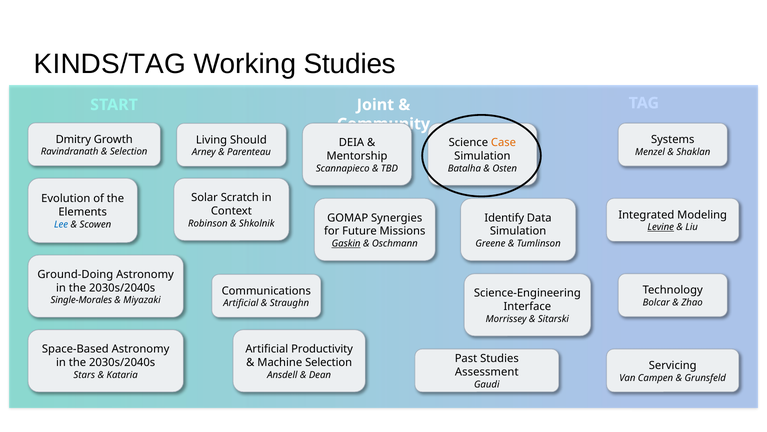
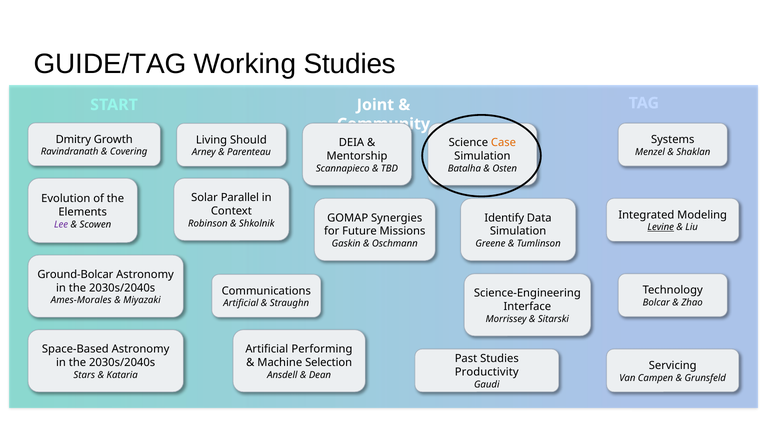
KINDS/TAG: KINDS/TAG -> GUIDE/TAG (110, 64)
Selection: Selection -> Covering (129, 152)
Scratch: Scratch -> Parallel (240, 197)
Lee colour: blue -> purple (61, 224)
Gaskin underline: present -> none (346, 243)
Ground-Doing: Ground-Doing -> Ground-Bolcar (75, 274)
Single-Morales: Single-Morales -> Ames-Morales (81, 300)
Productivity: Productivity -> Performing (322, 349)
Assessment: Assessment -> Productivity (487, 372)
